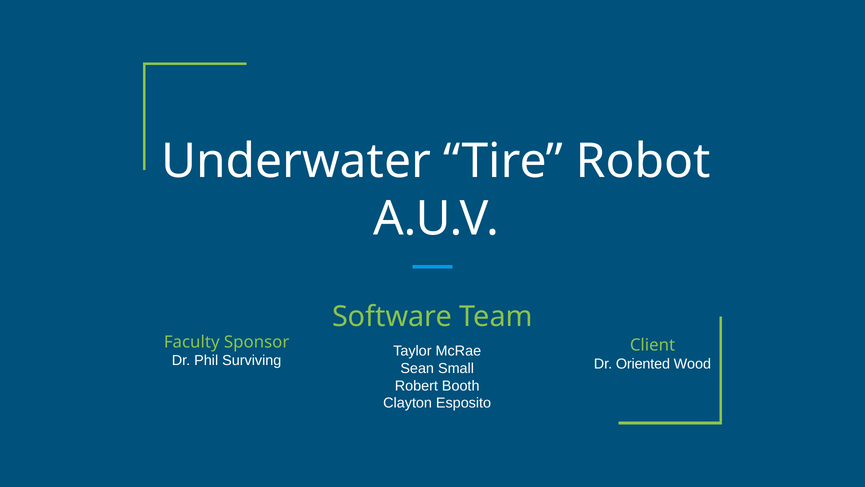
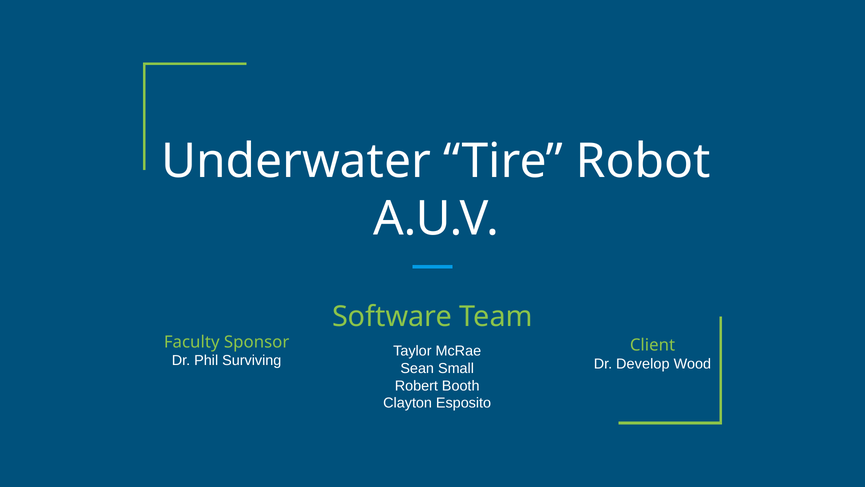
Oriented: Oriented -> Develop (643, 364)
